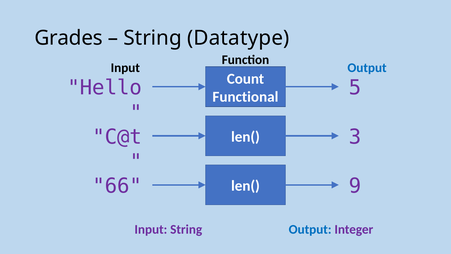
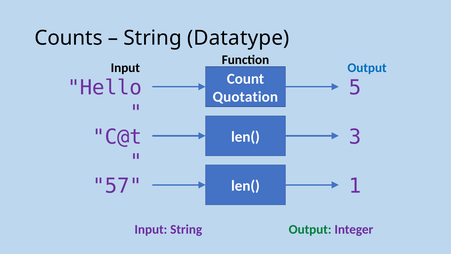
Grades: Grades -> Counts (69, 38)
Functional: Functional -> Quotation (245, 97)
66: 66 -> 57 (117, 186)
9: 9 -> 1 (355, 186)
Output colour: blue -> green (310, 229)
